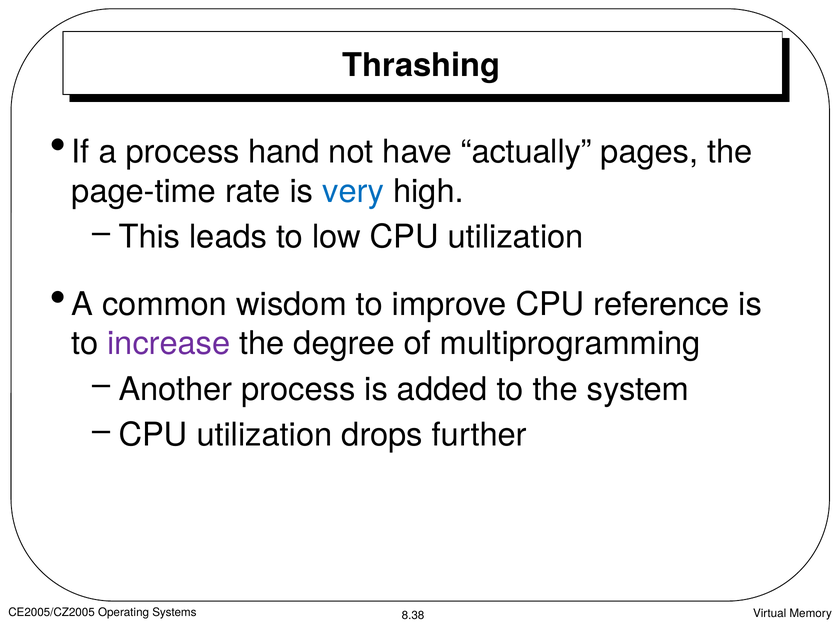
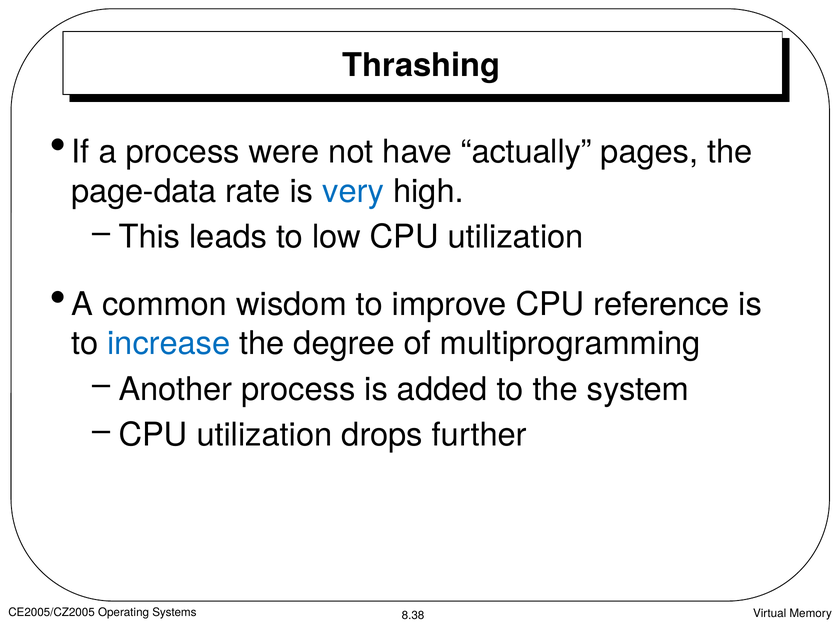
hand: hand -> were (284, 152)
page-time: page-time -> page-data (144, 191)
increase colour: purple -> blue (169, 344)
